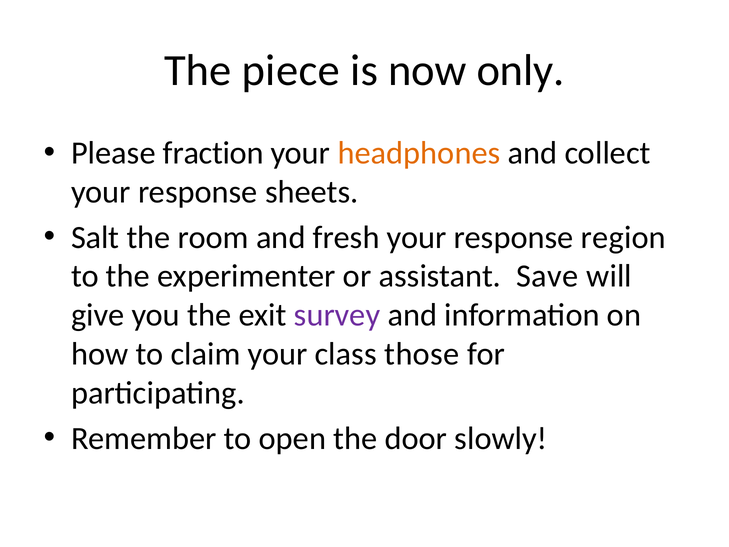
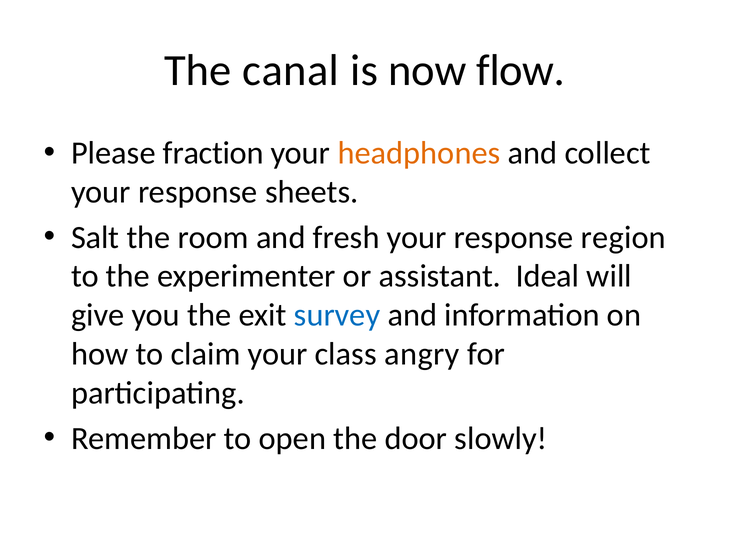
piece: piece -> canal (291, 71)
only: only -> flow (521, 71)
Save: Save -> Ideal (547, 276)
survey colour: purple -> blue (337, 315)
those: those -> angry (422, 354)
